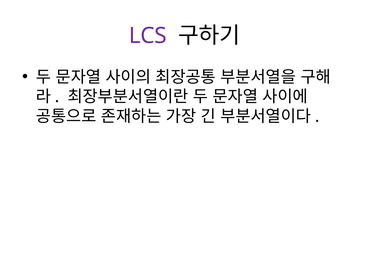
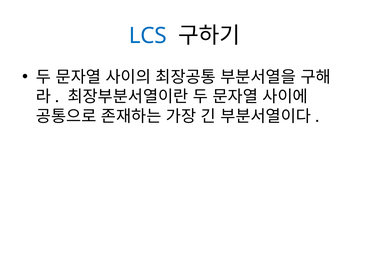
LCS colour: purple -> blue (148, 36)
